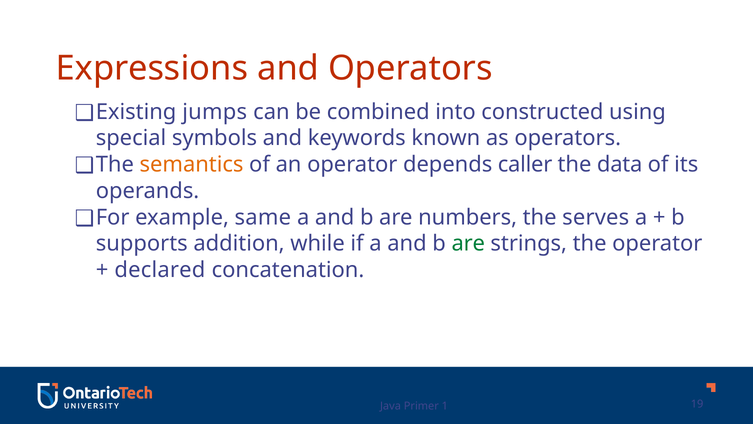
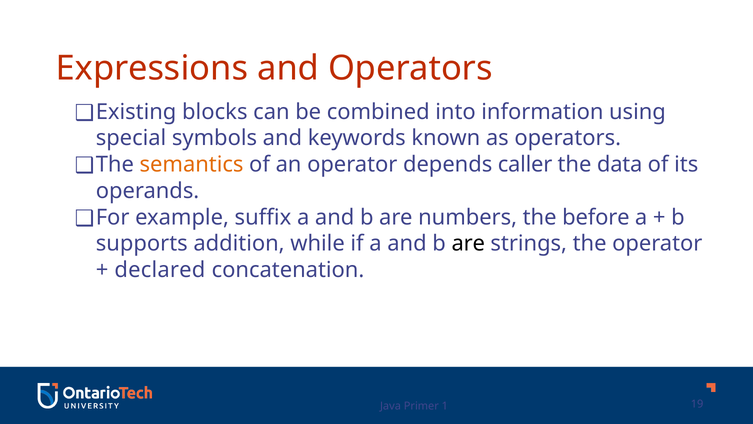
jumps: jumps -> blocks (215, 112)
constructed: constructed -> information (542, 112)
same: same -> suffix (263, 217)
serves: serves -> before (596, 217)
are colour: green -> black (468, 243)
